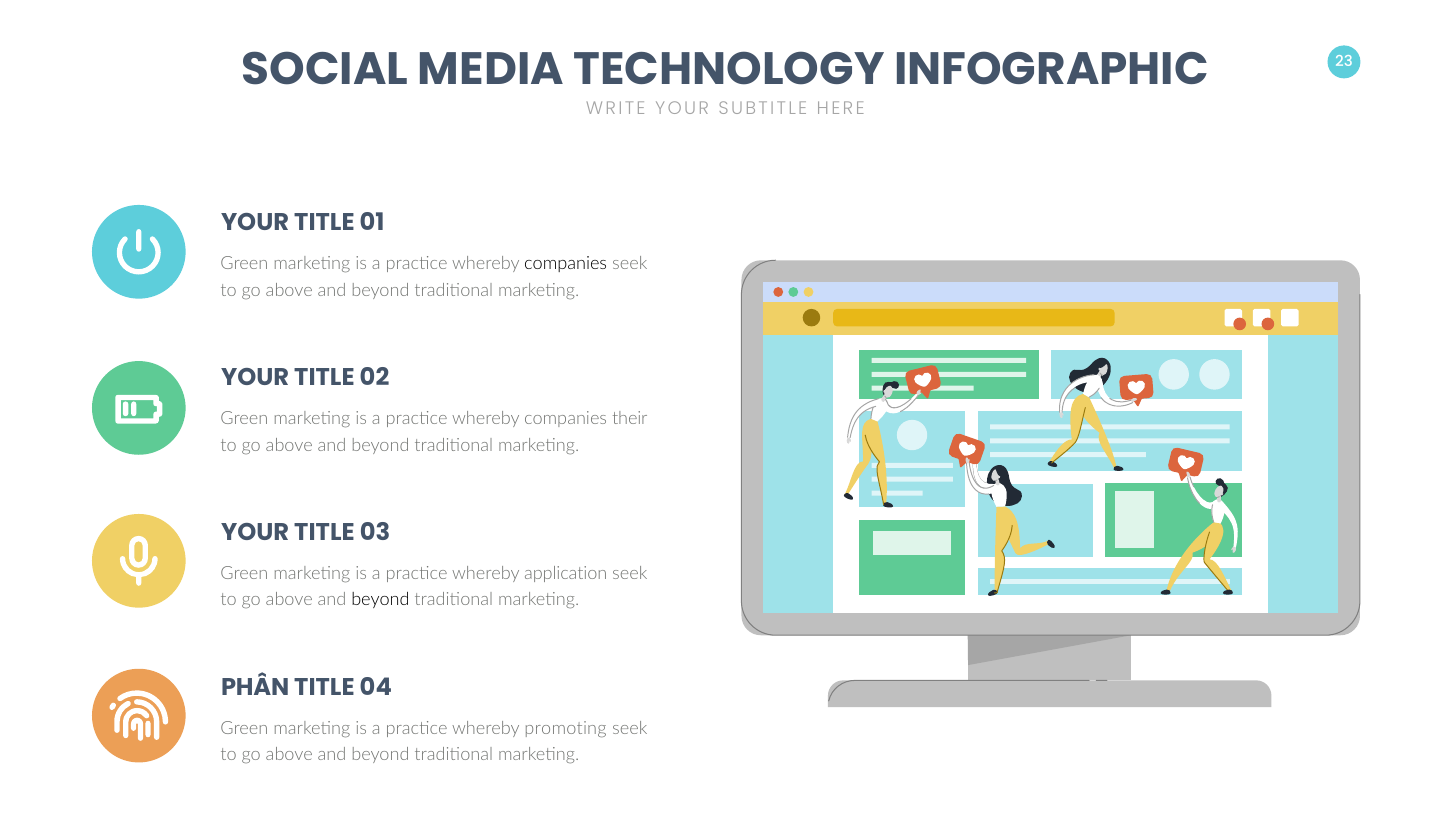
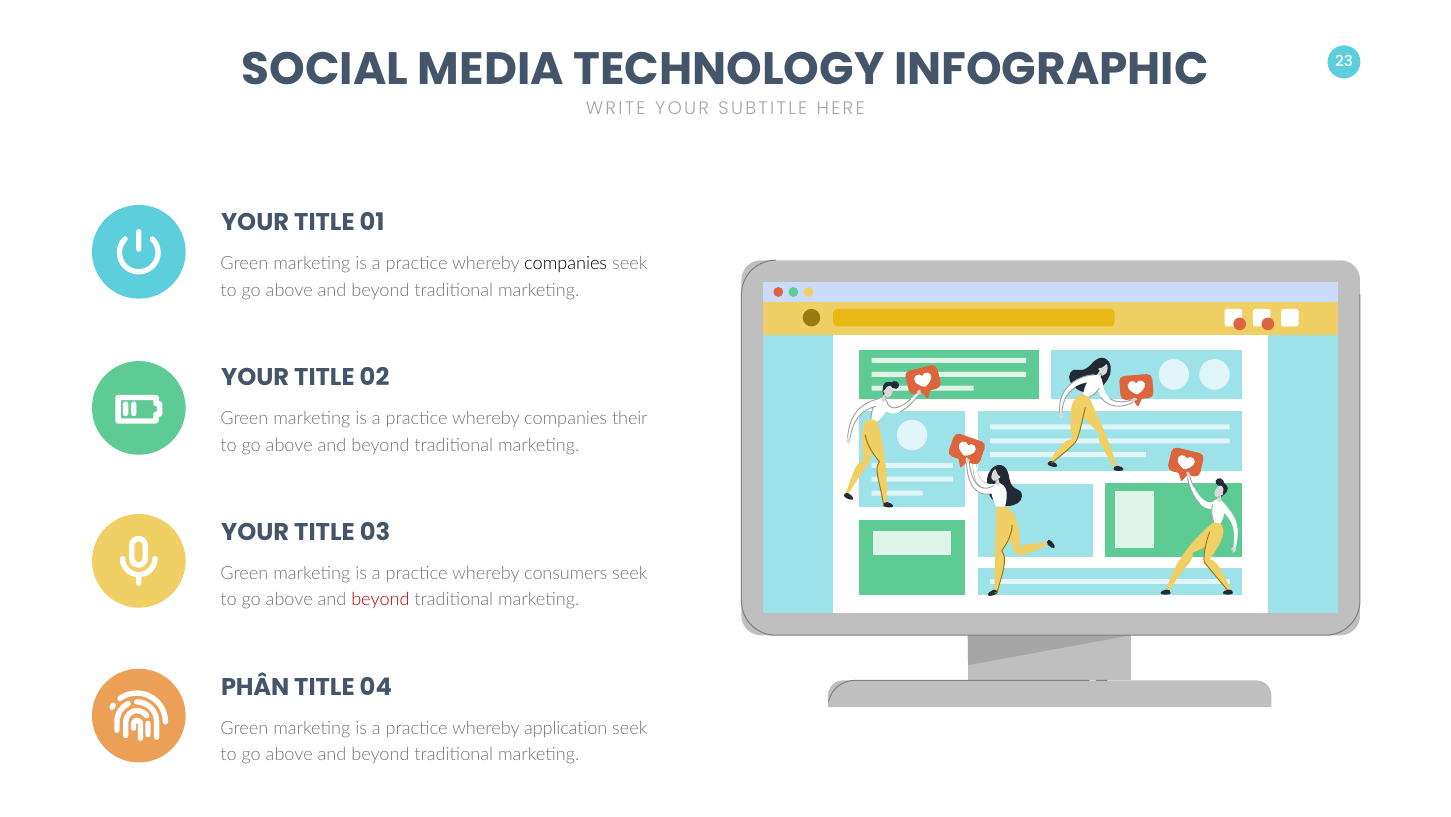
application: application -> consumers (566, 573)
beyond colour: black -> red (380, 599)
promoting: promoting -> application (566, 728)
